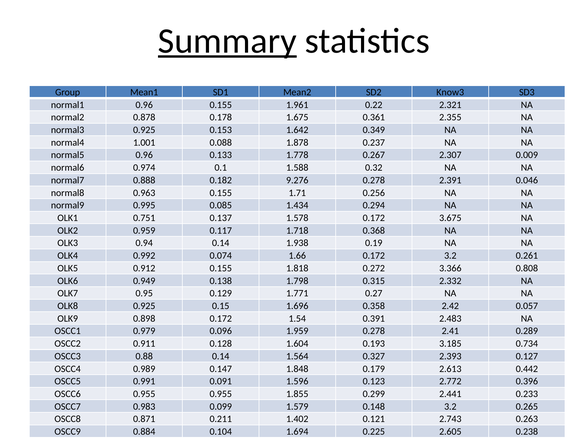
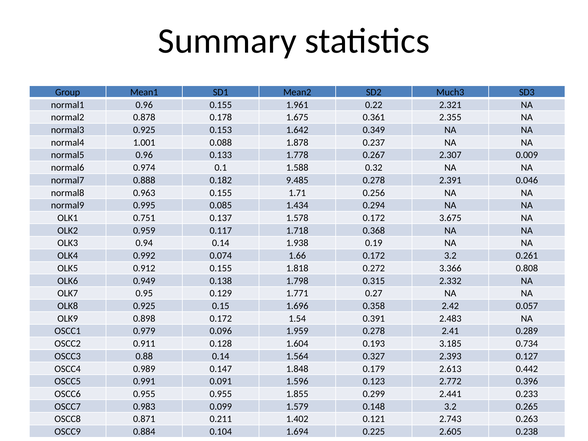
Summary underline: present -> none (227, 41)
Know3: Know3 -> Much3 (450, 92)
9.276: 9.276 -> 9.485 (297, 180)
